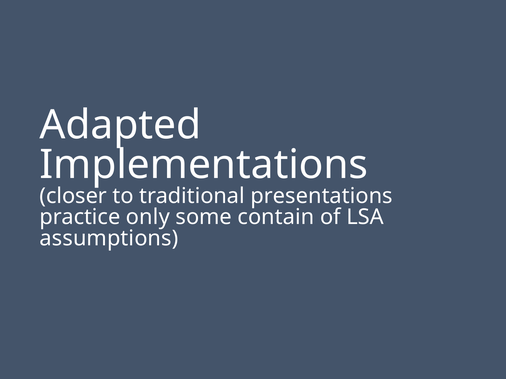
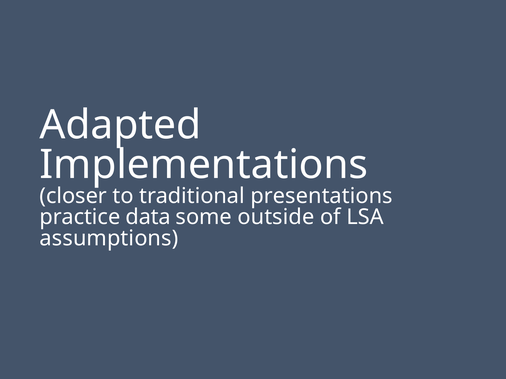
only: only -> data (148, 217)
contain: contain -> outside (276, 217)
